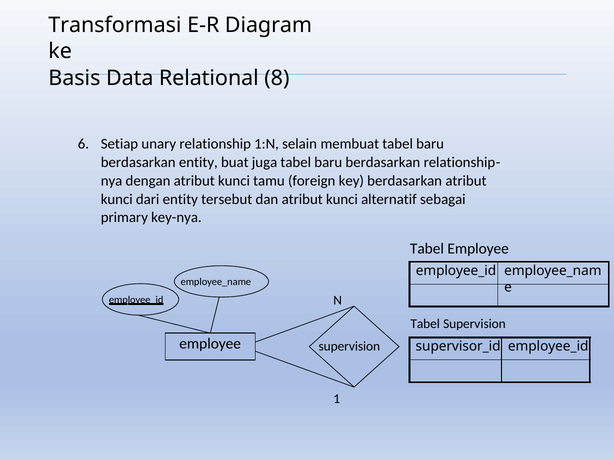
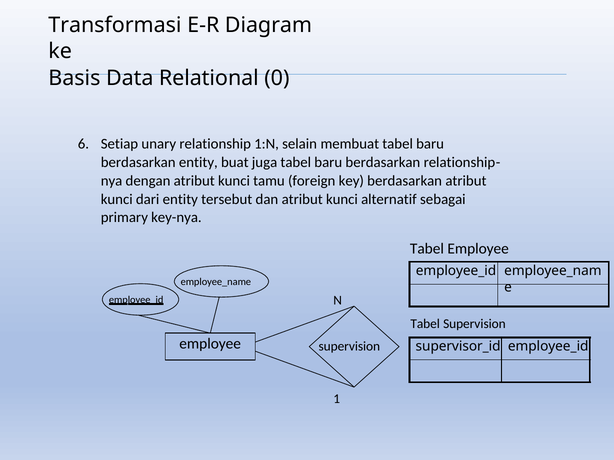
8: 8 -> 0 (277, 78)
